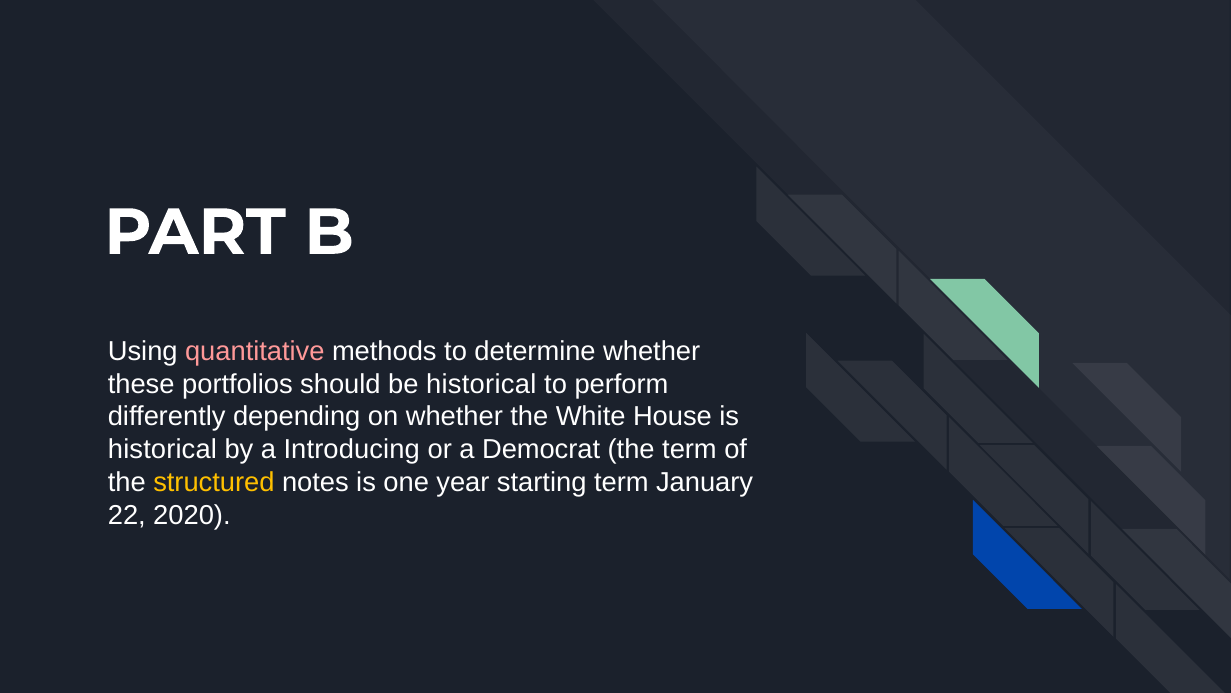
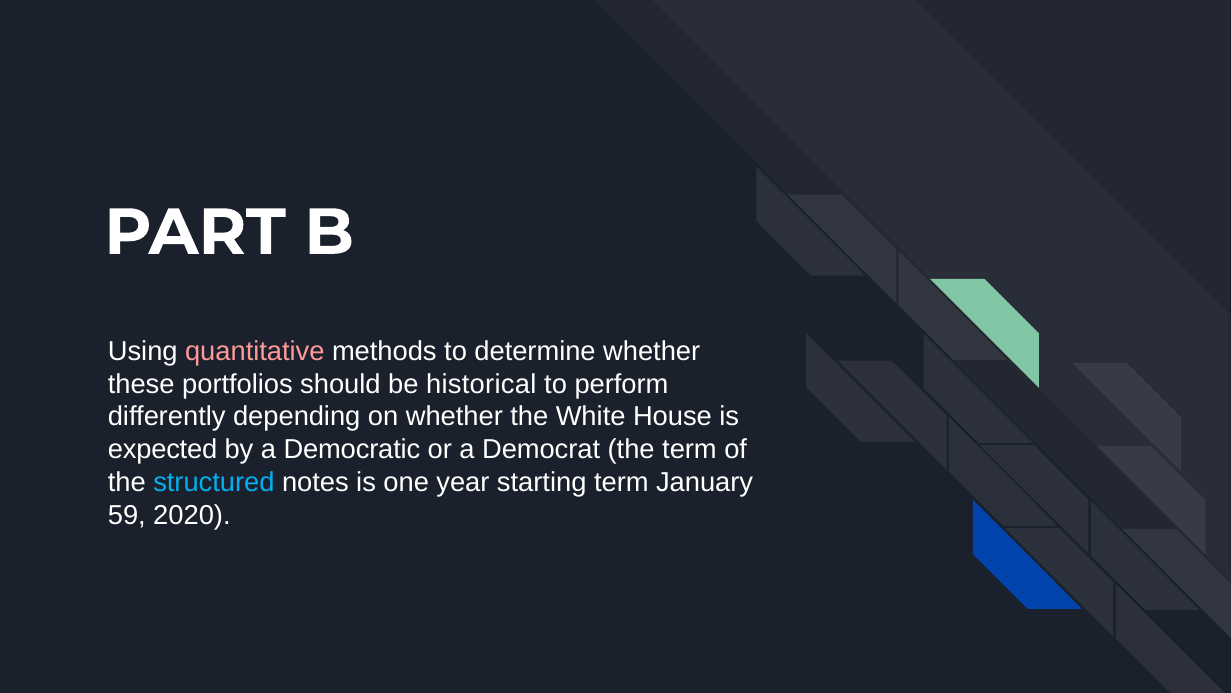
historical: historical -> expected (163, 449)
Introducing: Introducing -> Democratic (352, 449)
structured colour: yellow -> light blue (214, 482)
22: 22 -> 59 (127, 515)
